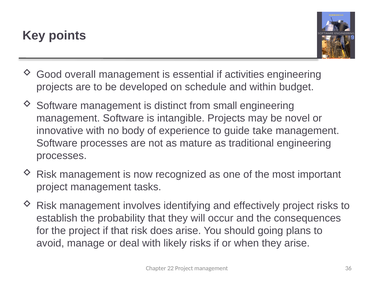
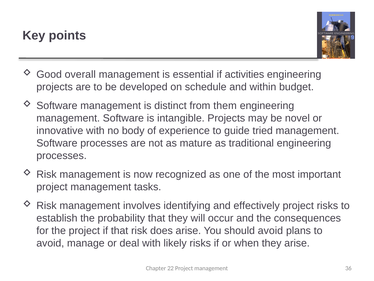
small: small -> them (225, 105)
take: take -> tried (263, 130)
should going: going -> avoid (270, 230)
